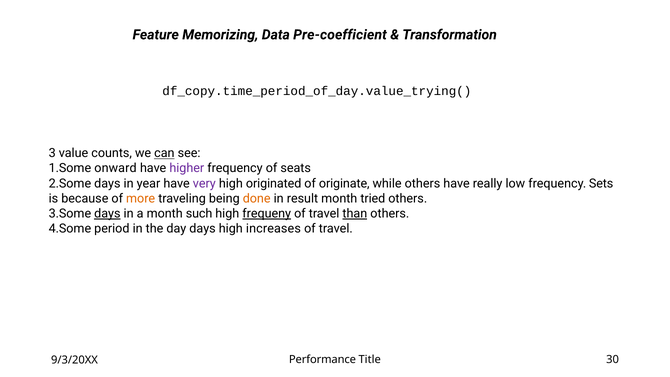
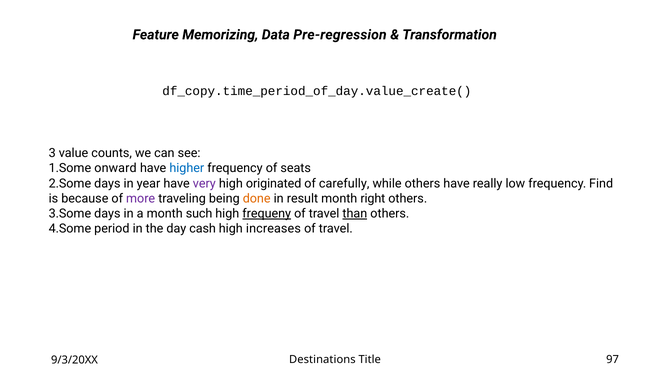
Pre-coefficient: Pre-coefficient -> Pre-regression (340, 35)
df_copy.time_period_of_day.value_trying(: df_copy.time_period_of_day.value_trying( -> df_copy.time_period_of_day.value_create( (317, 91)
can underline: present -> none (164, 153)
higher colour: purple -> blue (187, 168)
originate: originate -> carefully (344, 183)
Sets: Sets -> Find (601, 183)
more colour: orange -> purple (141, 198)
tried: tried -> right (373, 198)
days underline: present -> none (107, 214)
day days: days -> cash (203, 229)
Performance: Performance -> Destinations (322, 359)
30: 30 -> 97 (613, 359)
